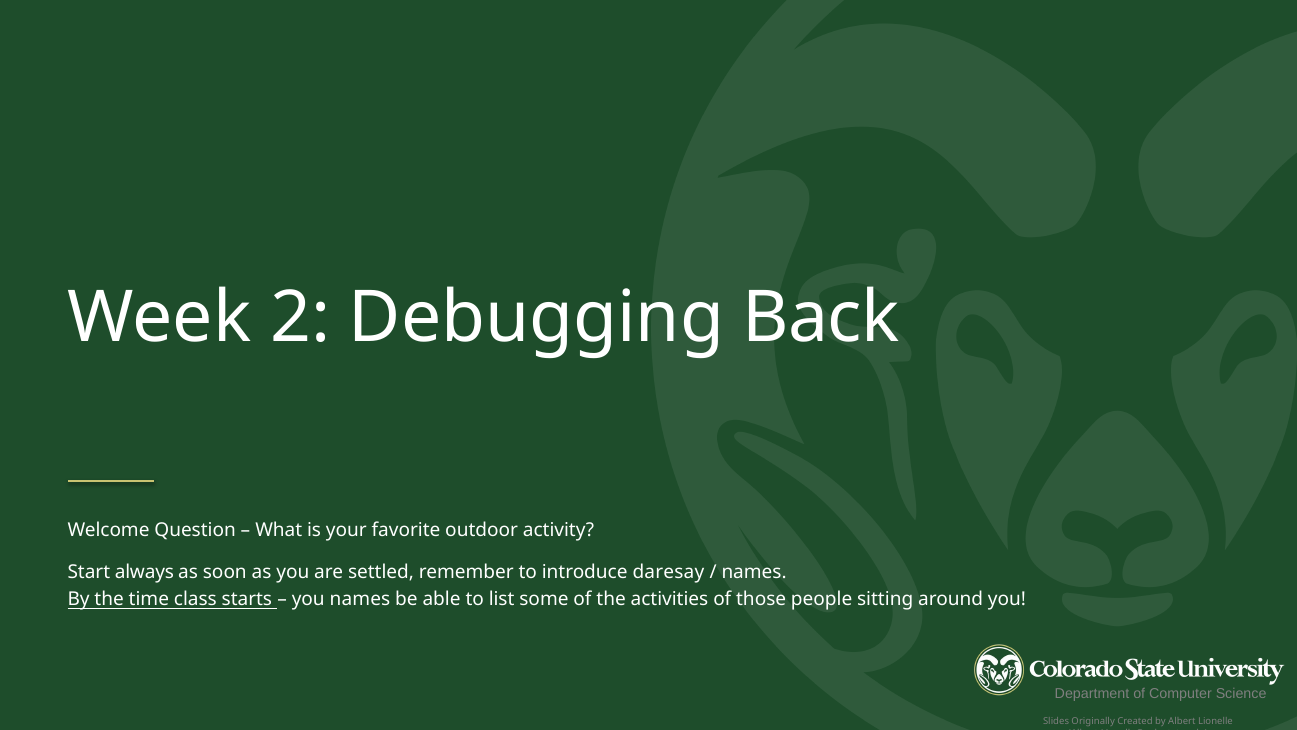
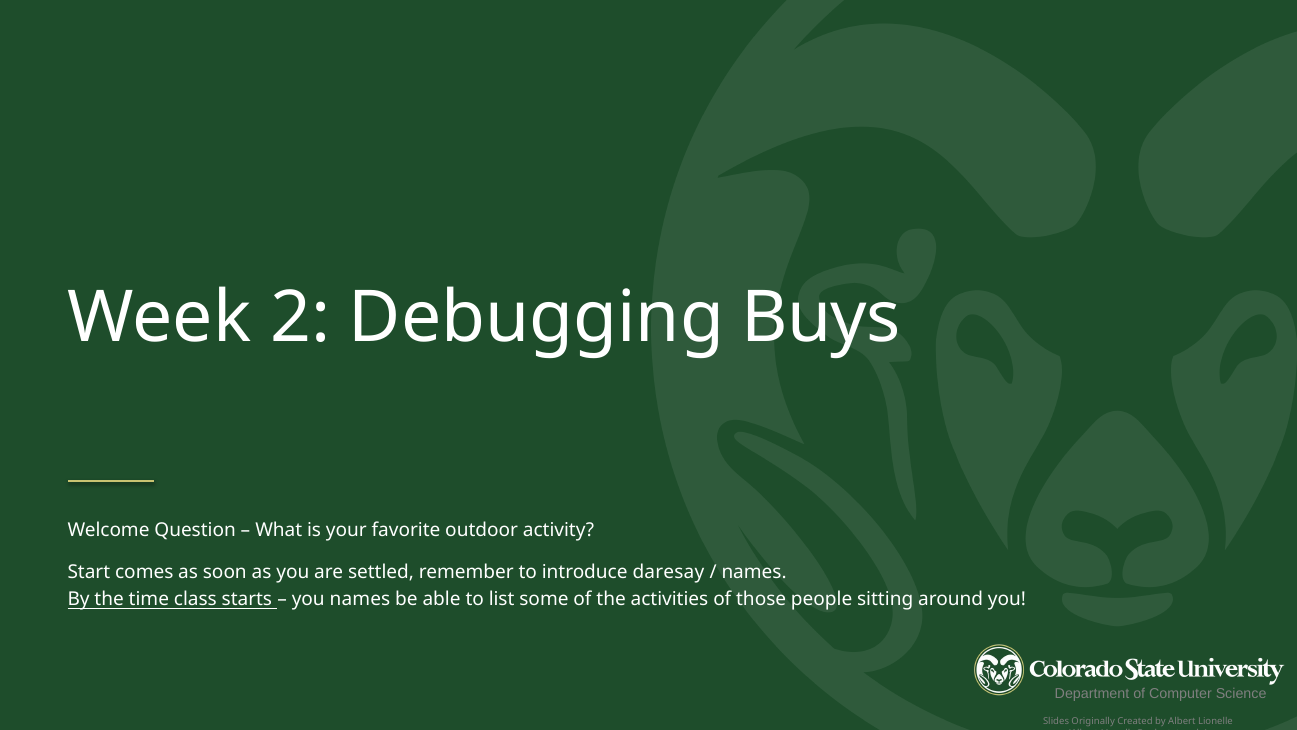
Back: Back -> Buys (821, 317)
always: always -> comes (144, 572)
